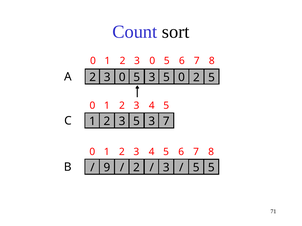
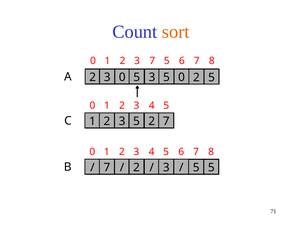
sort colour: black -> orange (176, 32)
1 2 3 0: 0 -> 7 (152, 61)
3 5 3: 3 -> 2 (152, 121)
9: 9 -> 7 (107, 168)
